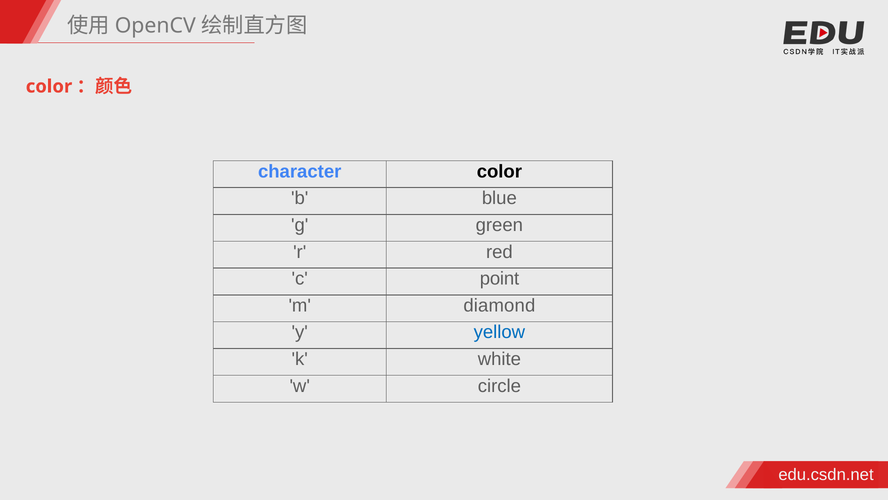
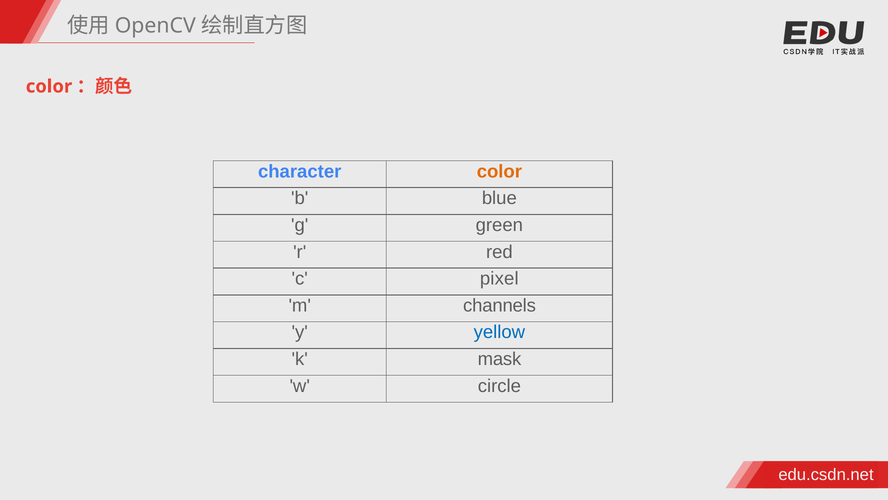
color colour: black -> orange (499, 171)
point: point -> pixel (499, 278)
diamond: diamond -> channels (500, 305)
white: white -> mask (499, 359)
